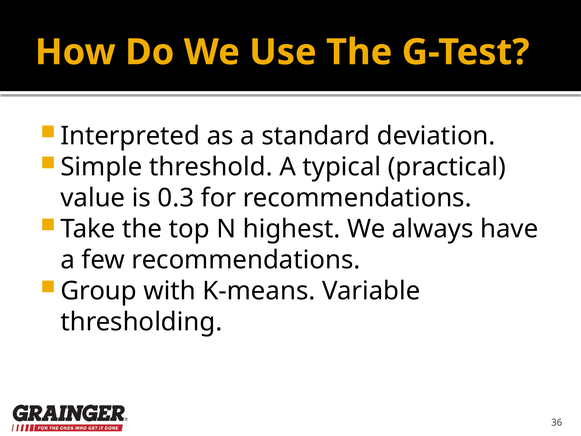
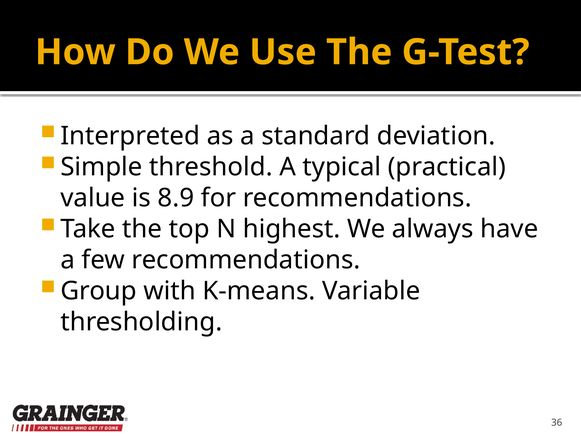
0.3: 0.3 -> 8.9 (176, 198)
